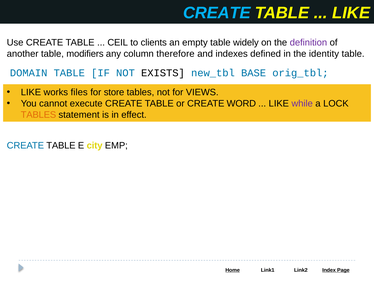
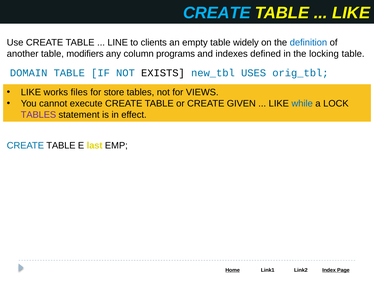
CEIL: CEIL -> LINE (118, 42)
definition colour: purple -> blue (308, 42)
therefore: therefore -> programs (176, 54)
identity: identity -> locking (324, 54)
BASE: BASE -> USES (254, 73)
WORD: WORD -> GIVEN (241, 103)
while colour: purple -> blue (302, 103)
TABLES colour: orange -> purple (38, 115)
city: city -> last (95, 145)
